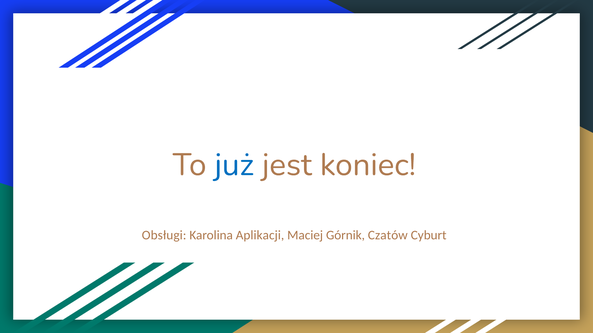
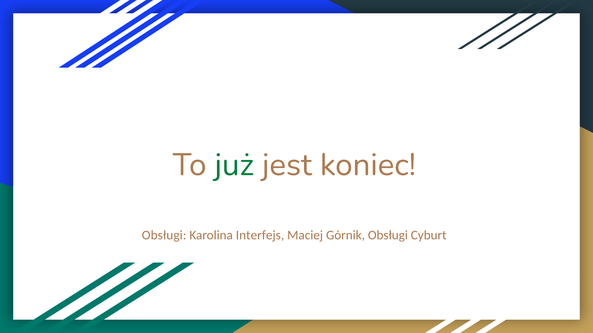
już colour: blue -> green (234, 165)
Aplikacji: Aplikacji -> Interfejs (260, 235)
Górnik Czatów: Czatów -> Obsługi (388, 235)
